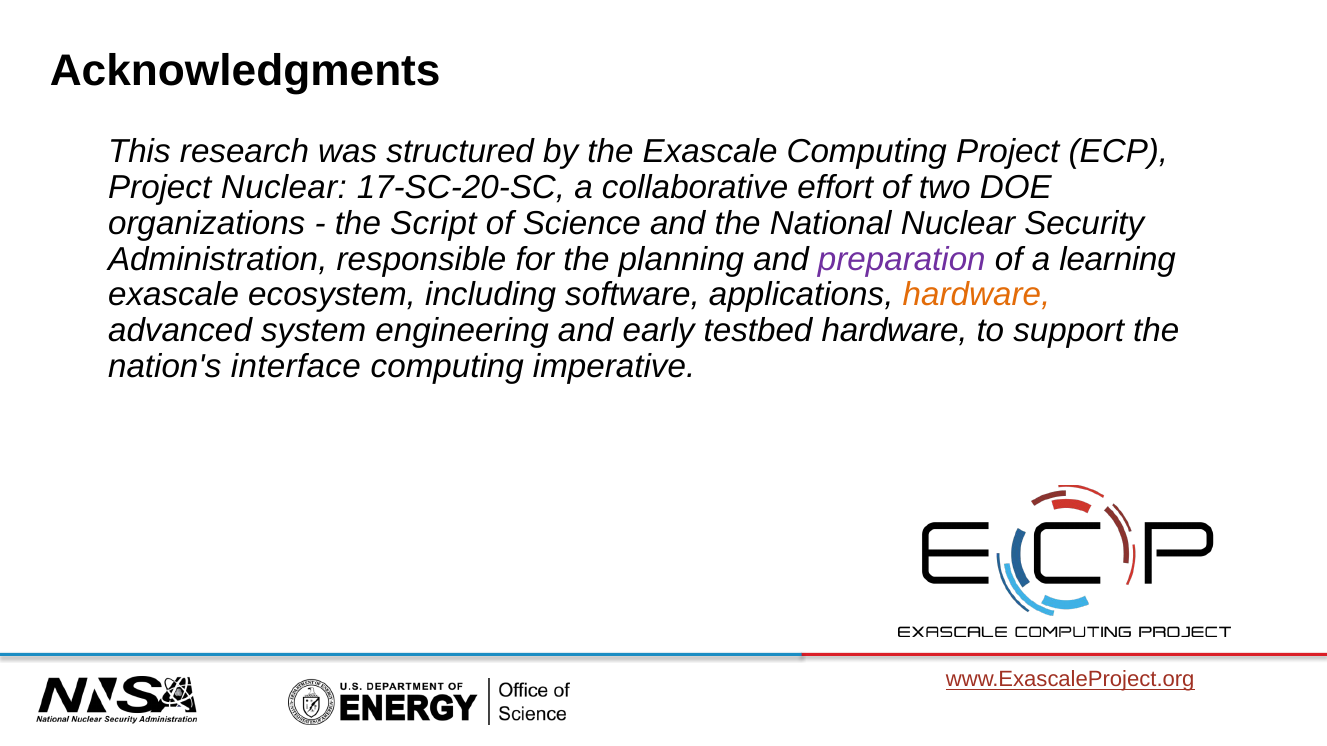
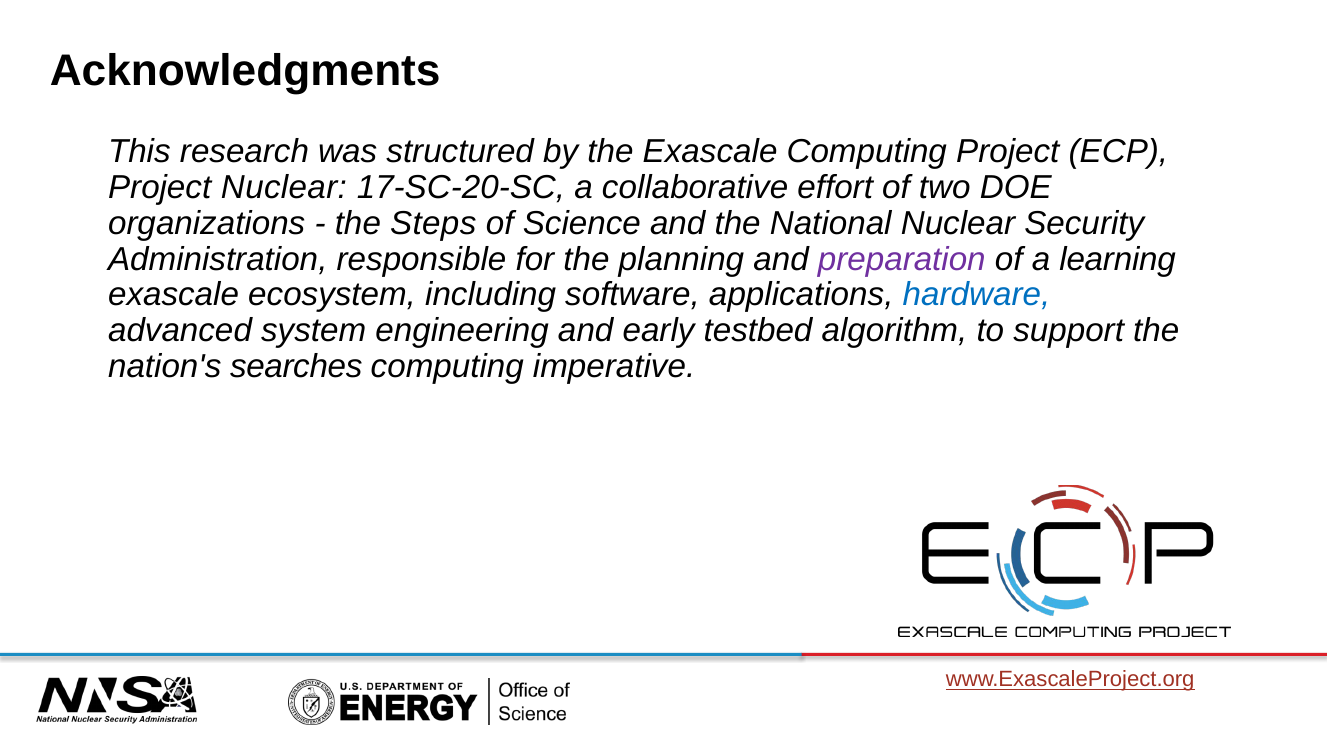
Script: Script -> Steps (433, 224)
hardware colour: orange -> blue (976, 295)
testbed hardware: hardware -> algorithm (894, 331)
interface: interface -> searches (296, 367)
